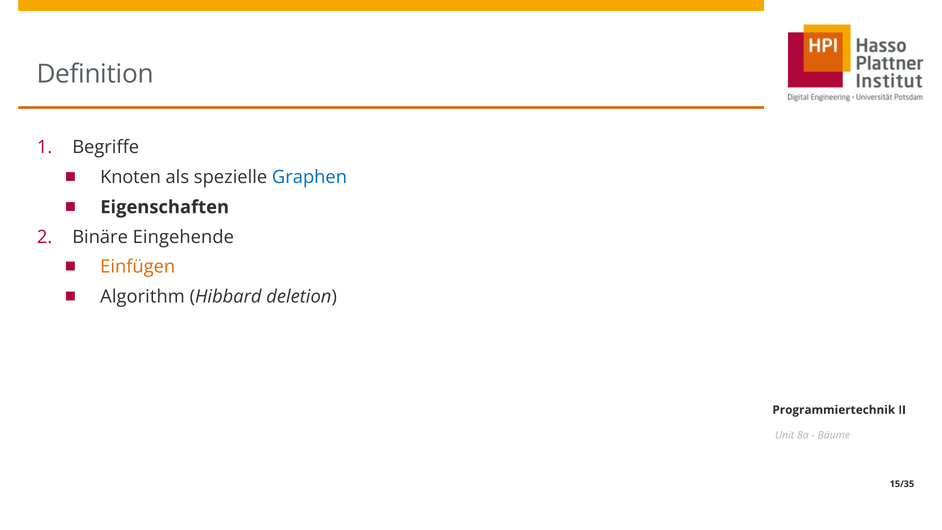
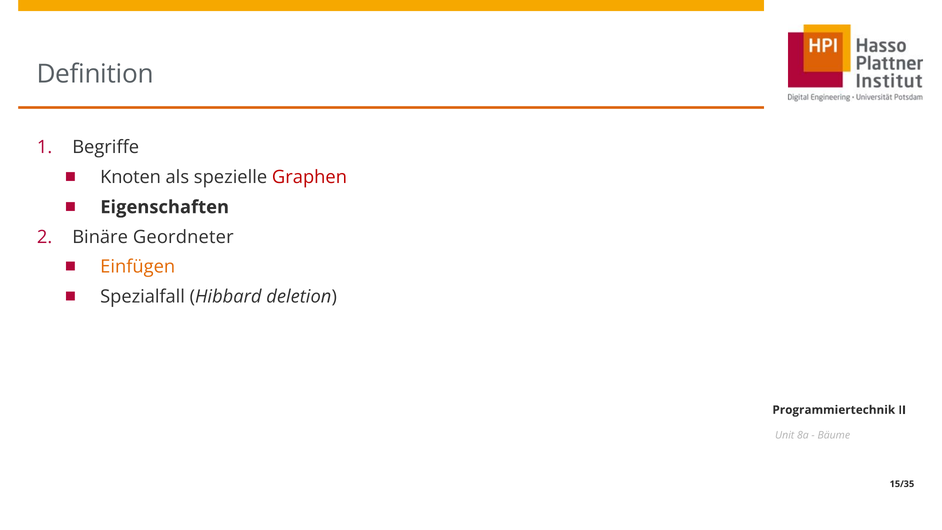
Graphen colour: blue -> red (309, 177)
Eingehende: Eingehende -> Geordneter (183, 237)
Algorithm: Algorithm -> Spezialfall (143, 297)
